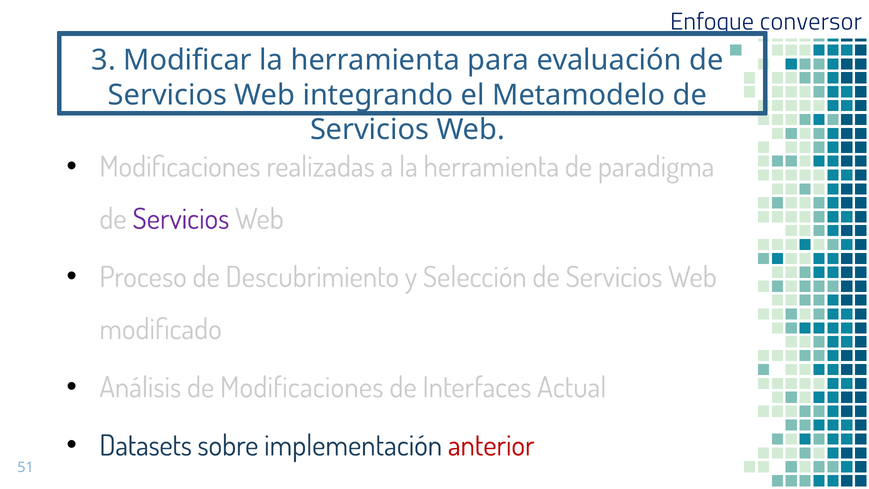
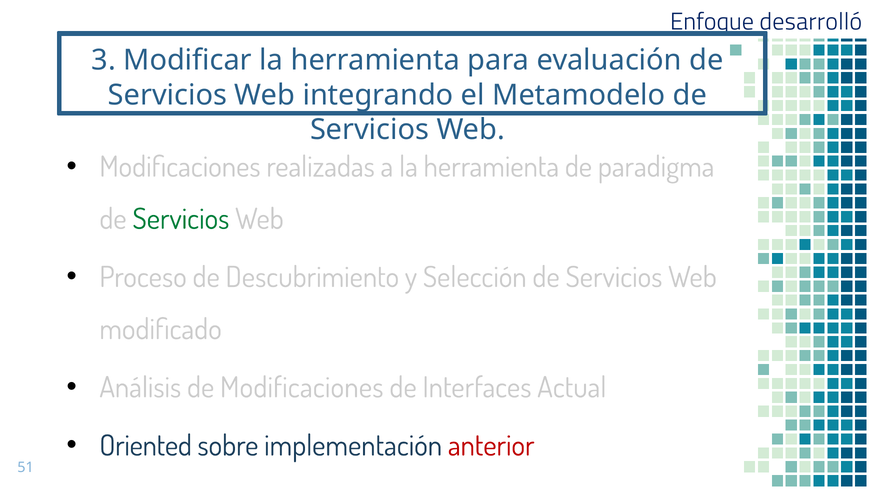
conversor: conversor -> desarrolló (811, 22)
Servicios colour: purple -> green (181, 219)
Datasets: Datasets -> Oriented (146, 446)
